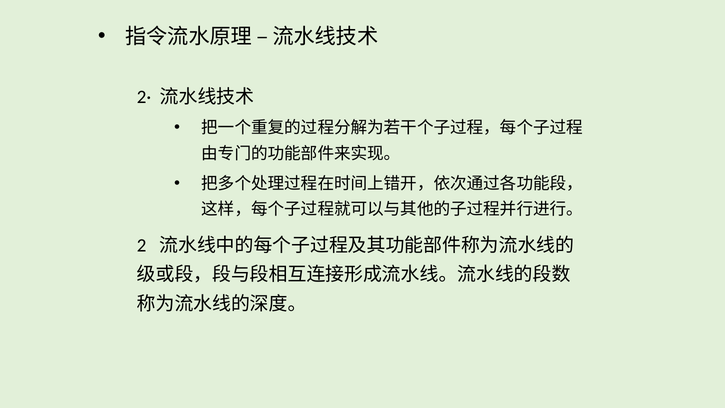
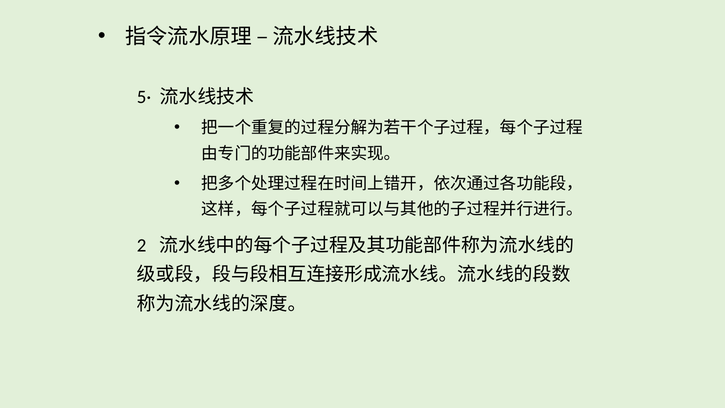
2·: 2· -> 5· (144, 97)
